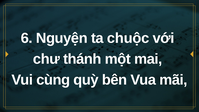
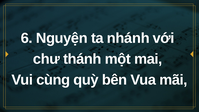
chuộc: chuộc -> nhánh (128, 38)
